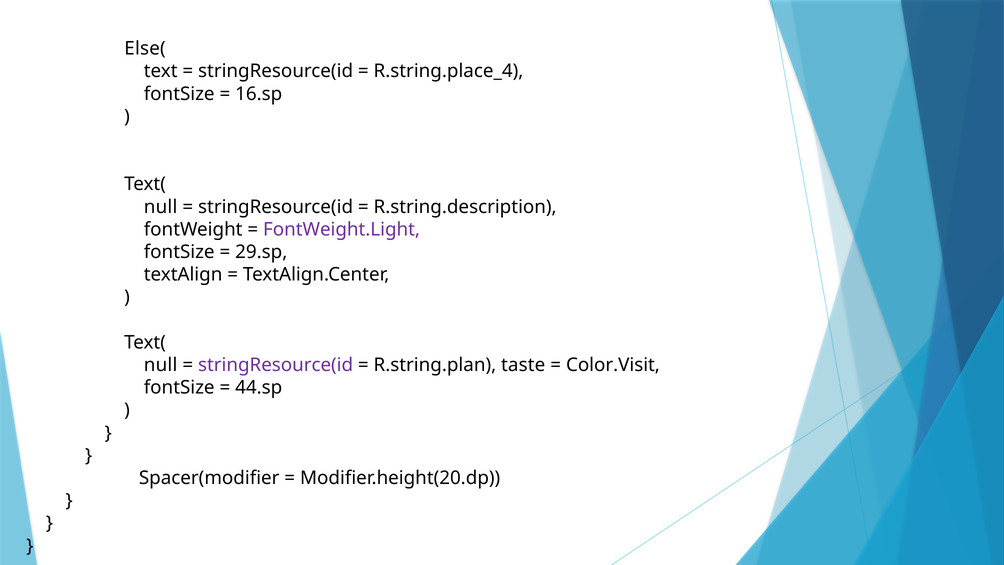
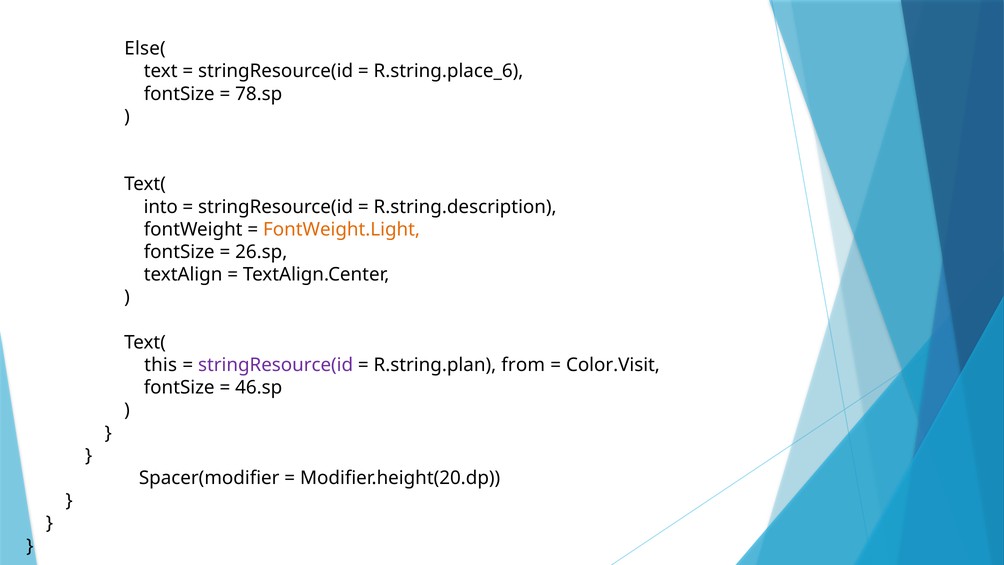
R.string.place_4: R.string.place_4 -> R.string.place_6 (448, 71)
16.sp: 16.sp -> 78.sp (259, 94)
null: null -> into (161, 207)
FontWeight.Light colour: purple -> orange (342, 229)
29.sp: 29.sp -> 26.sp (261, 252)
null: null -> this (161, 365)
taste: taste -> from (523, 365)
44.sp: 44.sp -> 46.sp (259, 387)
